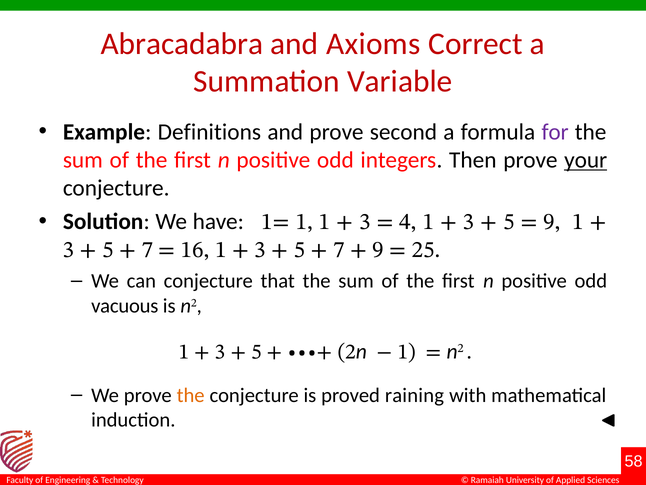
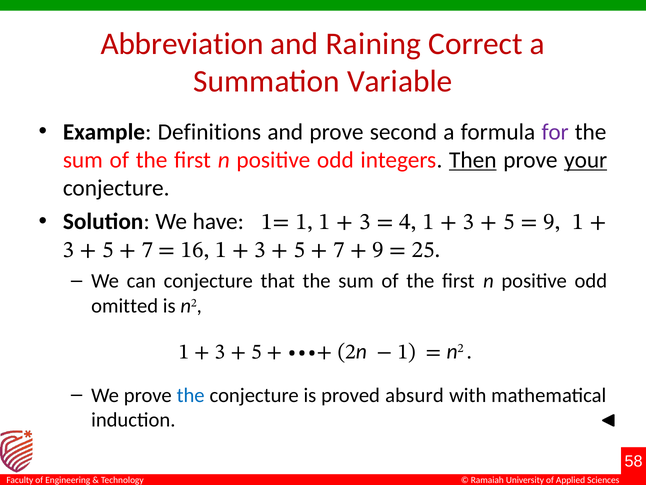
Abracadabra: Abracadabra -> Abbreviation (182, 44)
Axioms: Axioms -> Raining (373, 44)
Then underline: none -> present (473, 160)
vacuous: vacuous -> omitted (125, 305)
the colour: orange -> blue (191, 395)
raining: raining -> absurd (414, 395)
